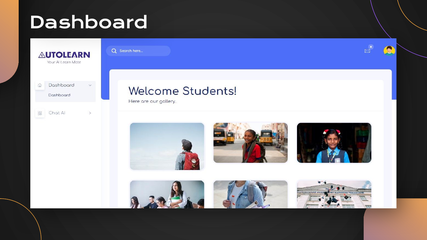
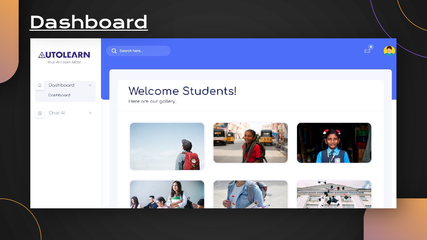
Dashboard underline: none -> present (89, 23)
